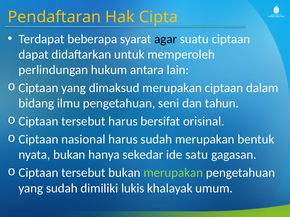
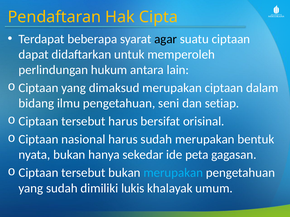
tahun: tahun -> setiap (222, 104)
satu: satu -> peta (197, 155)
merupakan colour: light green -> light blue (173, 173)
